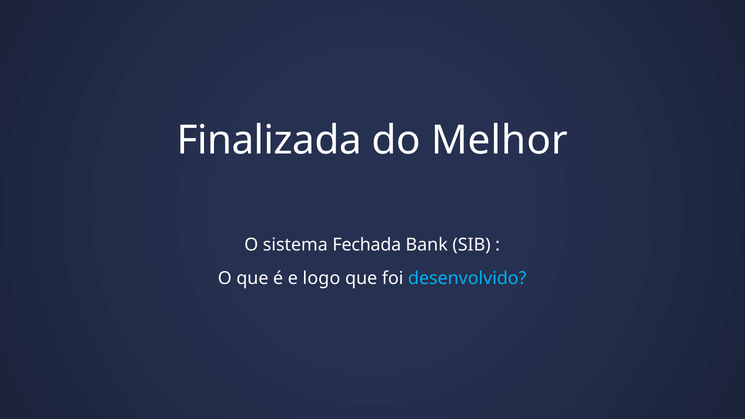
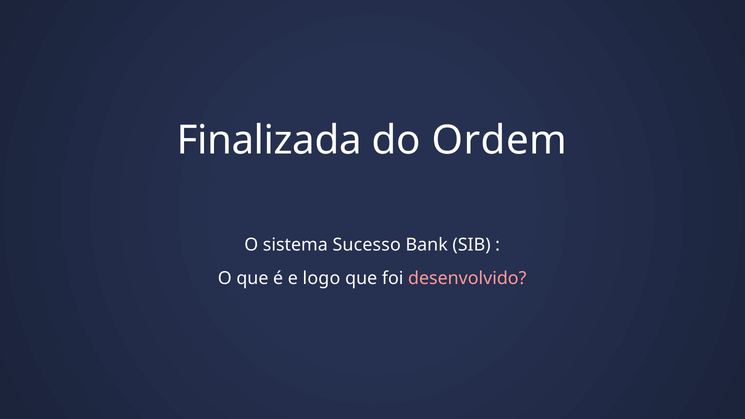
Melhor: Melhor -> Ordem (499, 141)
Fechada: Fechada -> Sucesso (367, 245)
desenvolvido colour: light blue -> pink (467, 278)
